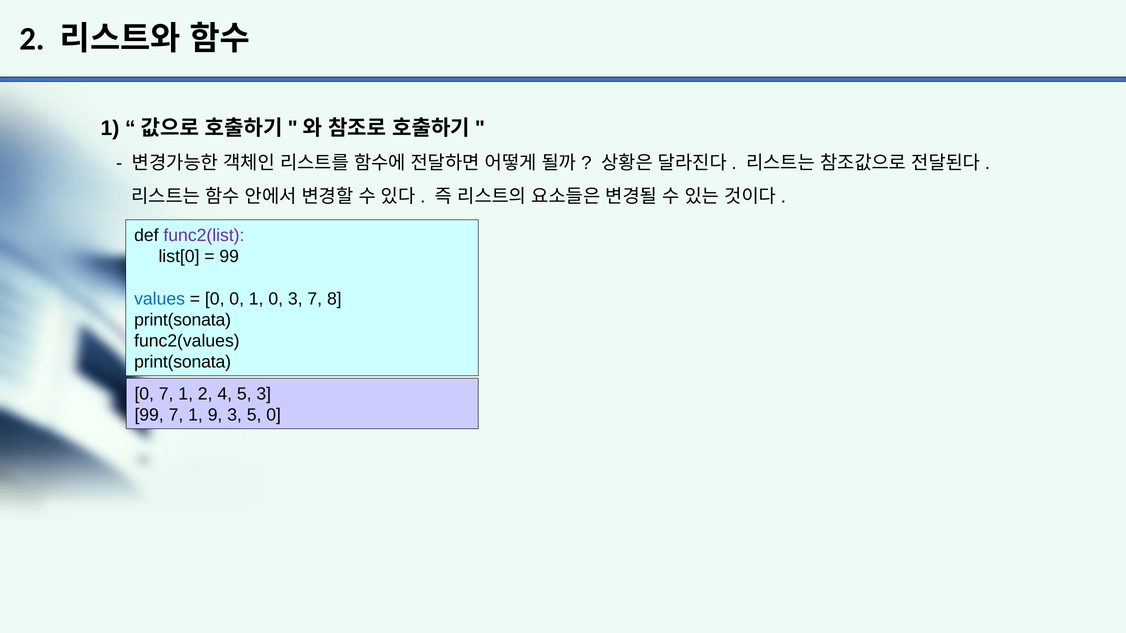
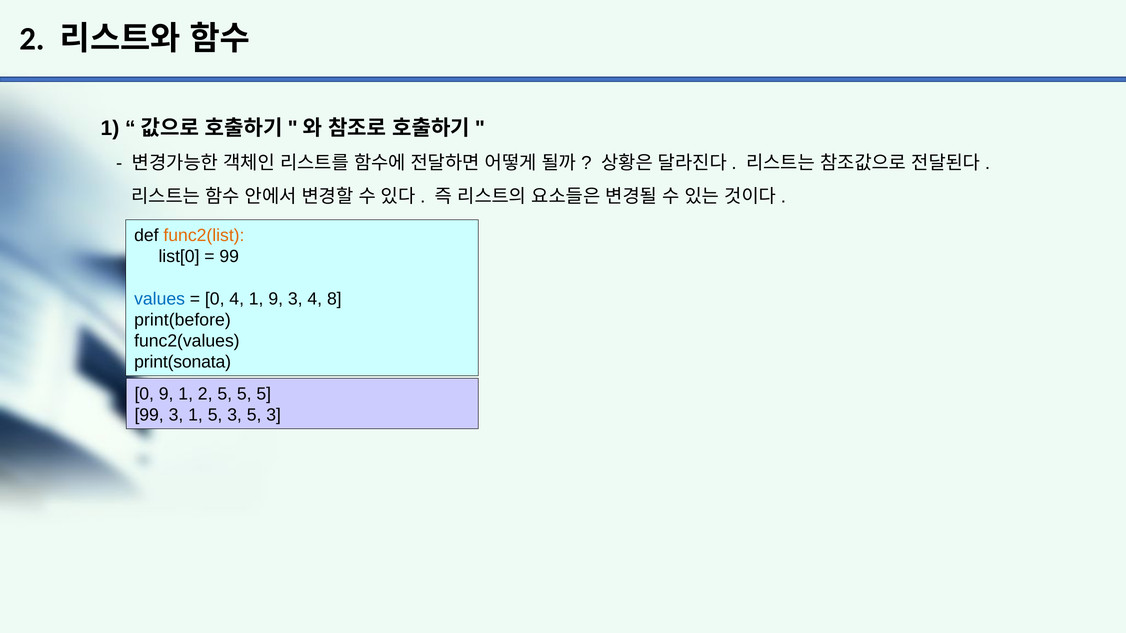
func2(list colour: purple -> orange (204, 236)
0 0: 0 -> 4 (237, 299)
1 0: 0 -> 9 (276, 299)
3 7: 7 -> 4 (315, 299)
print(sonata: print(sonata -> print(before (183, 320)
0 7: 7 -> 9 (166, 394)
2 4: 4 -> 5 (225, 394)
3: 3 -> 5 (264, 394)
99 7: 7 -> 3 (176, 415)
1 9: 9 -> 5 (215, 415)
3 5 0: 0 -> 3 (274, 415)
